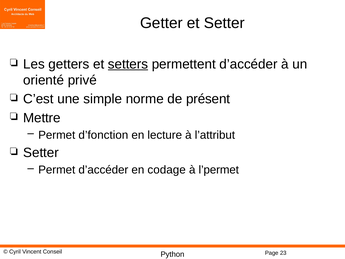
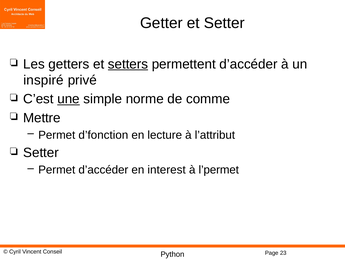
orienté: orienté -> inspiré (44, 80)
une underline: none -> present (69, 99)
présent: présent -> comme (208, 99)
codage: codage -> interest (167, 170)
